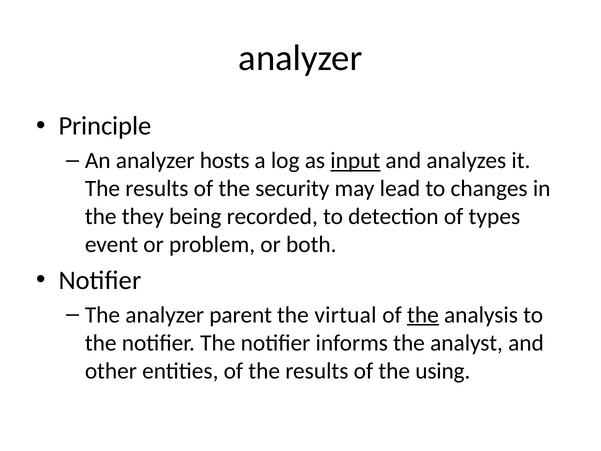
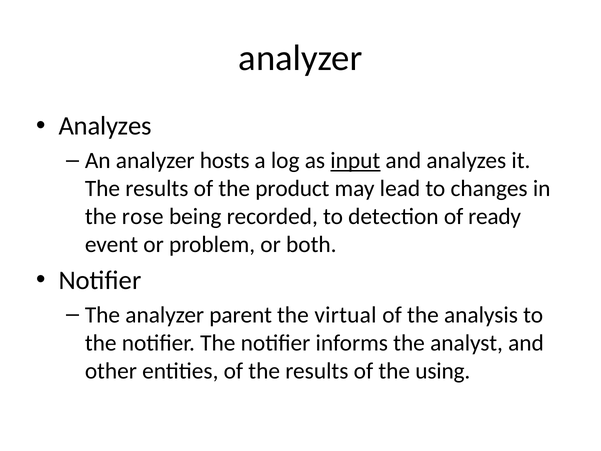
Principle: Principle -> Analyzes (105, 126)
security: security -> product (292, 189)
they: they -> rose (143, 217)
types: types -> ready (495, 217)
the underline: present -> none (423, 315)
